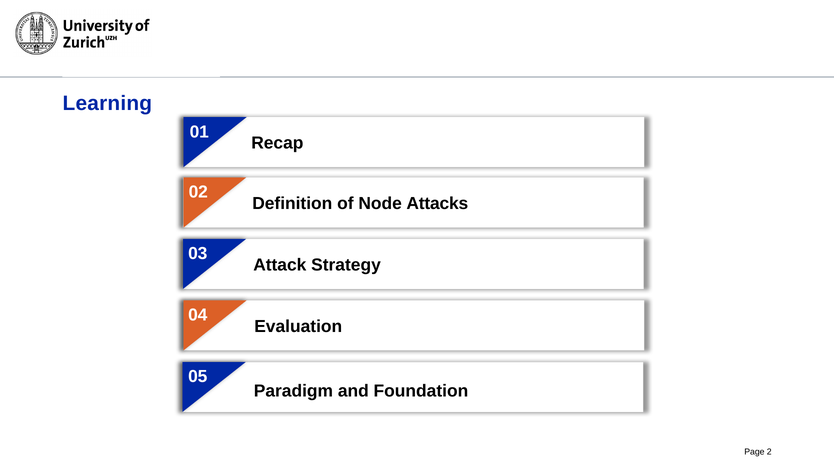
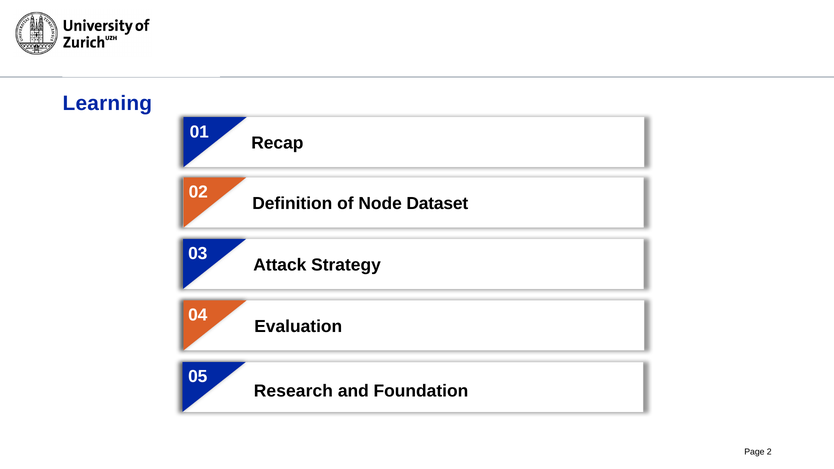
Attacks: Attacks -> Dataset (437, 204)
Paradigm: Paradigm -> Research (293, 391)
